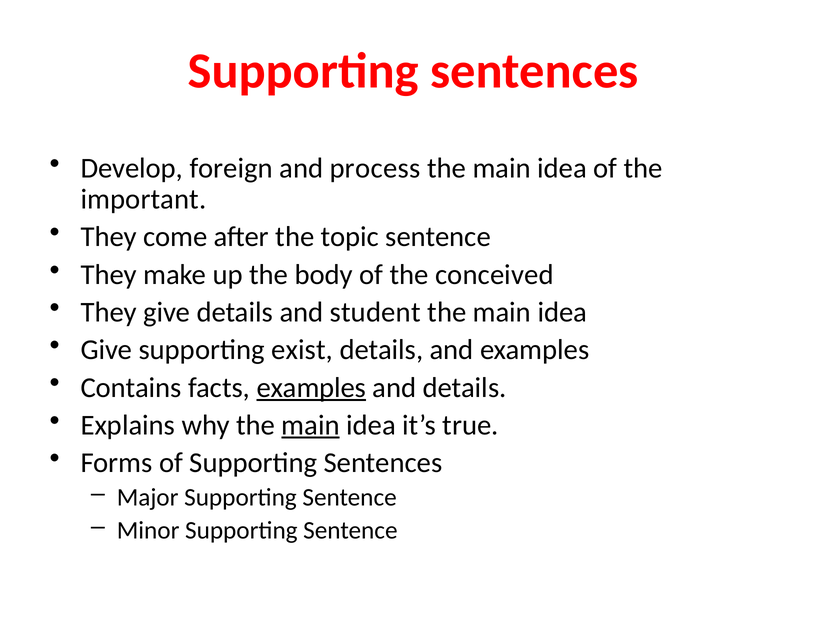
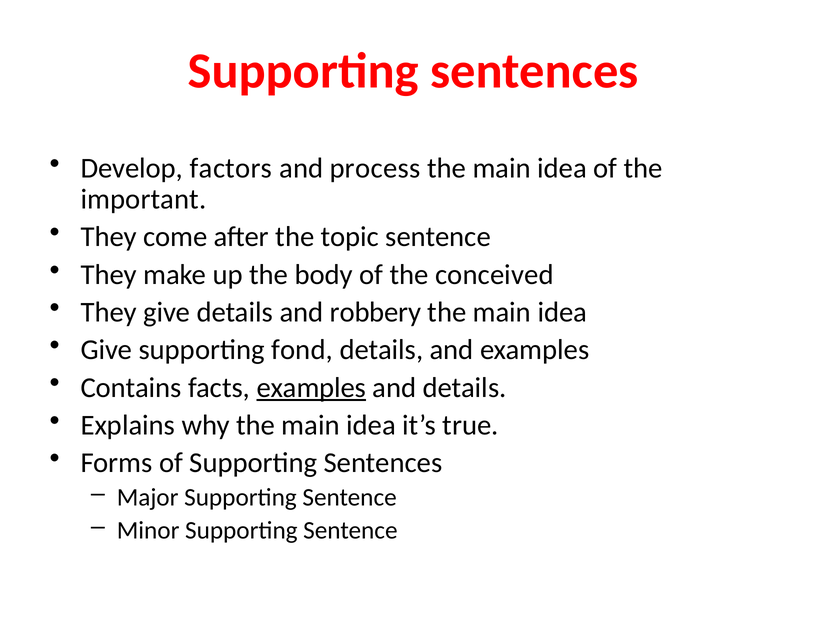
foreign: foreign -> factors (231, 168)
student: student -> robbery (375, 312)
exist: exist -> fond (302, 350)
main underline: present -> none (311, 425)
